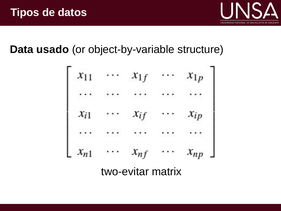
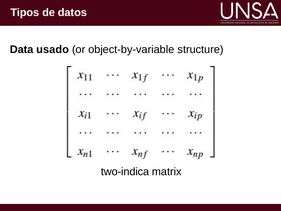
two-evitar: two-evitar -> two-indica (125, 171)
